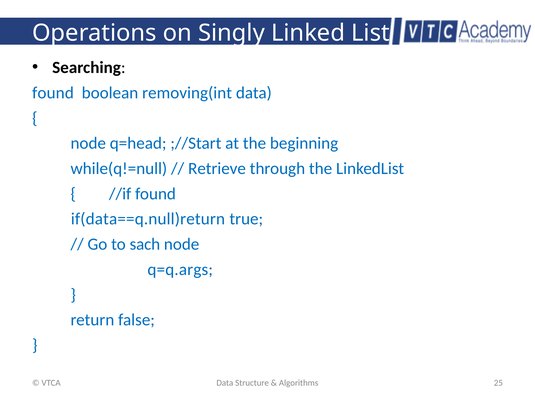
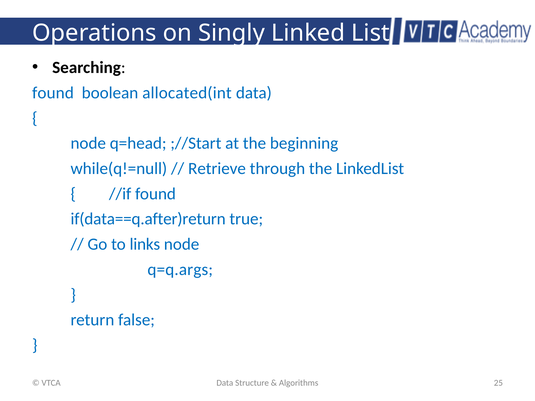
removing(int: removing(int -> allocated(int (187, 93)
if(data==q.null)return: if(data==q.null)return -> if(data==q.after)return (148, 219)
sach: sach -> links (145, 244)
